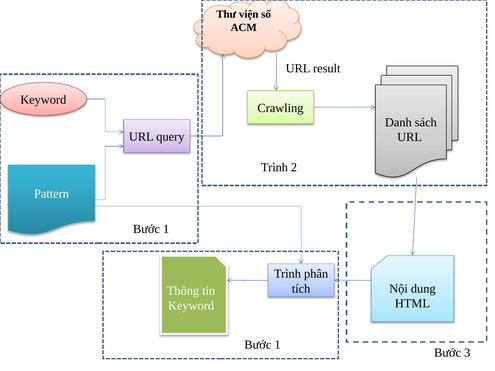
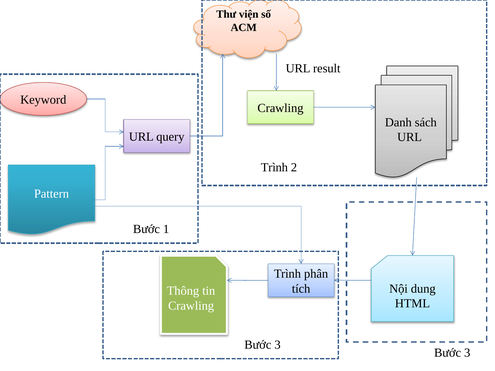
Keyword: Keyword -> Crawling (191, 306)
1: 1 -> 3 (278, 345)
